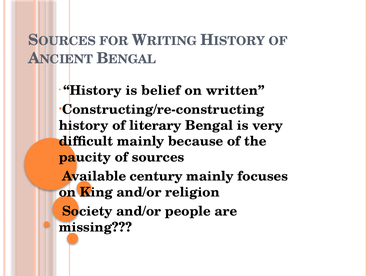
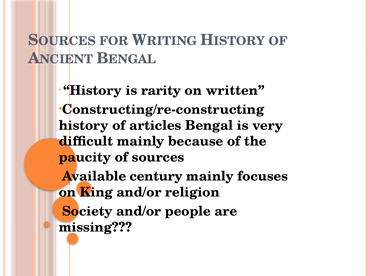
belief: belief -> rarity (161, 90)
literary: literary -> articles (155, 125)
